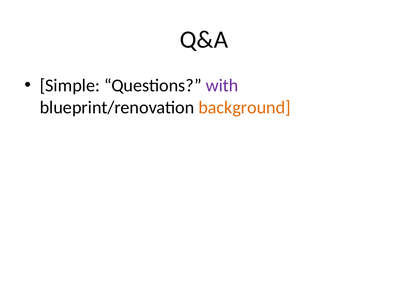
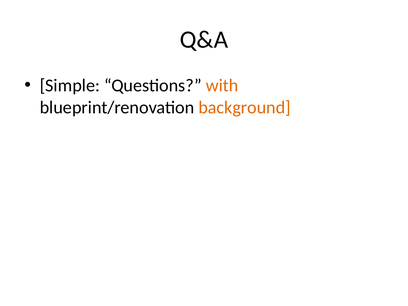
with colour: purple -> orange (222, 86)
